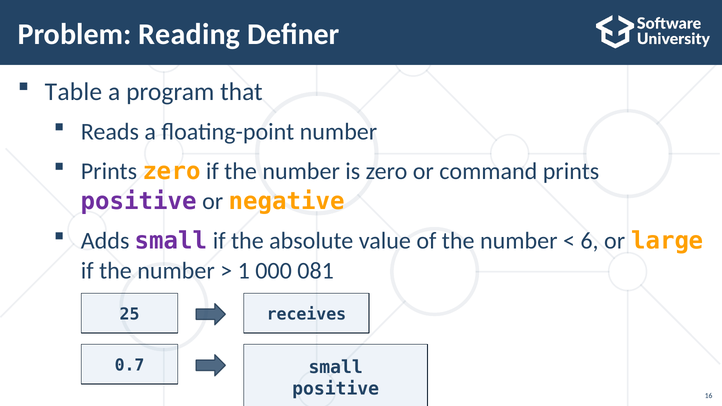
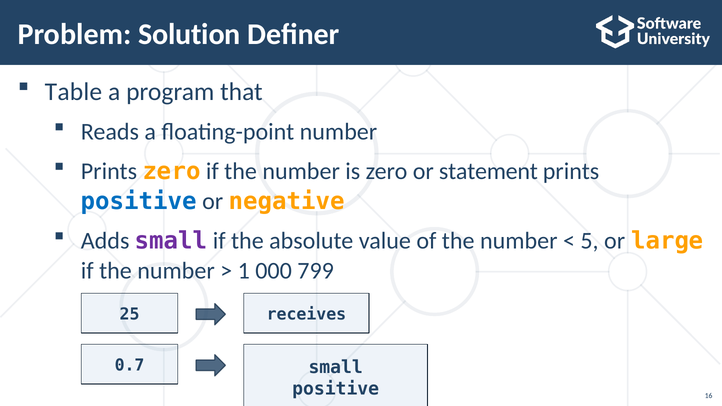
Reading: Reading -> Solution (189, 34)
command: command -> statement (488, 171)
positive colour: purple -> blue (139, 201)
6: 6 -> 5 (590, 241)
081: 081 -> 799 (316, 271)
